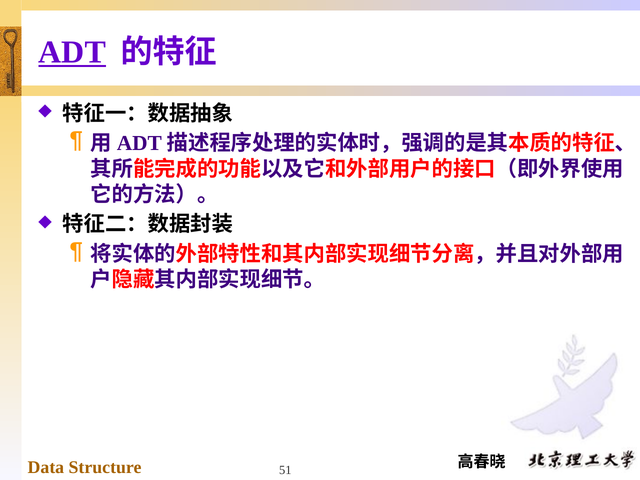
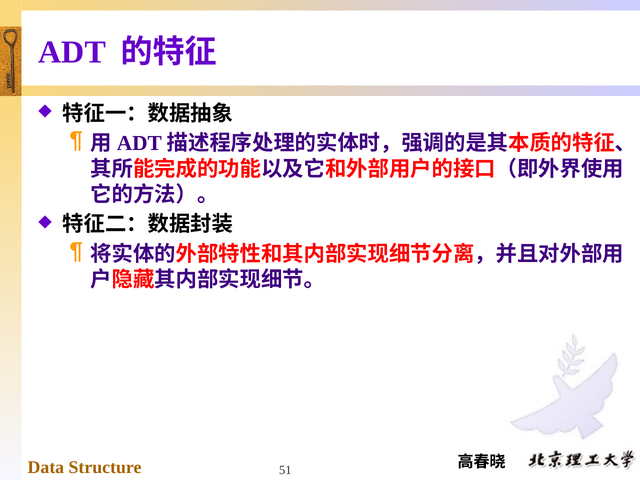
ADT underline: present -> none (72, 52)
